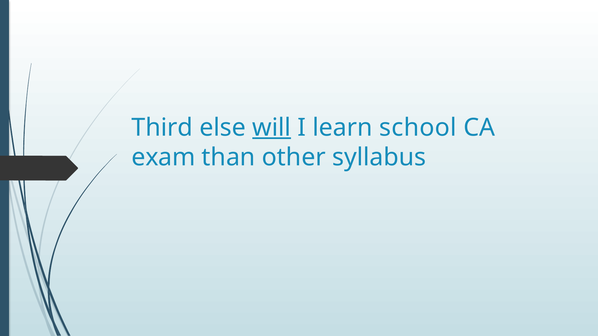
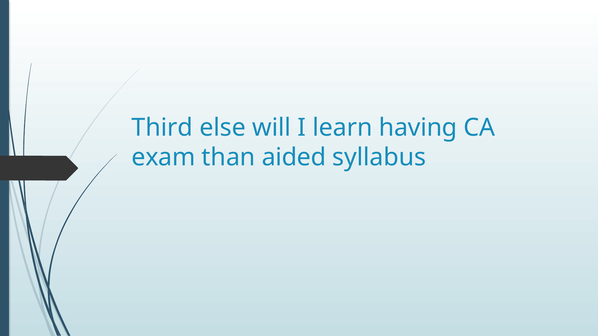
will underline: present -> none (272, 128)
school: school -> having (418, 128)
other: other -> aided (294, 158)
